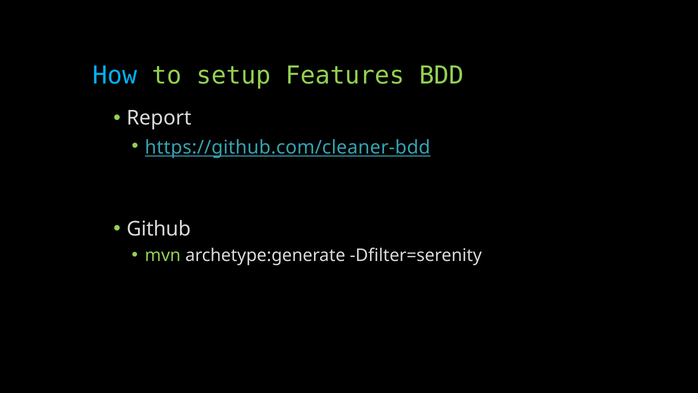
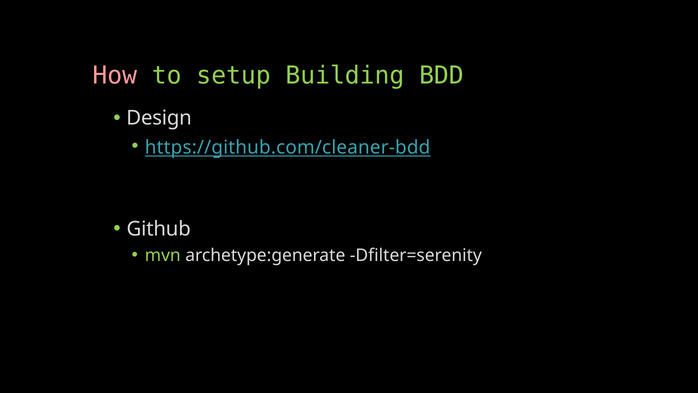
How colour: light blue -> pink (115, 75)
Features: Features -> Building (345, 75)
Report: Report -> Design (159, 118)
